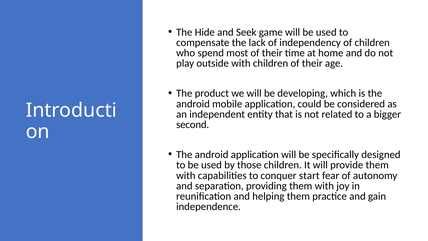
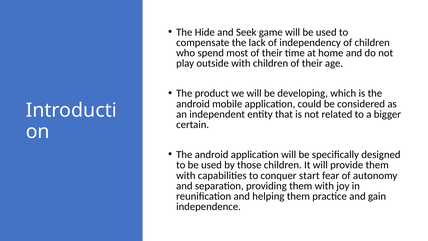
second: second -> certain (193, 125)
